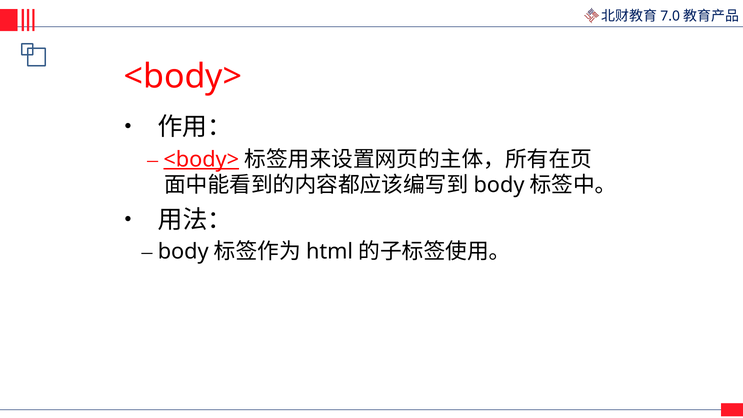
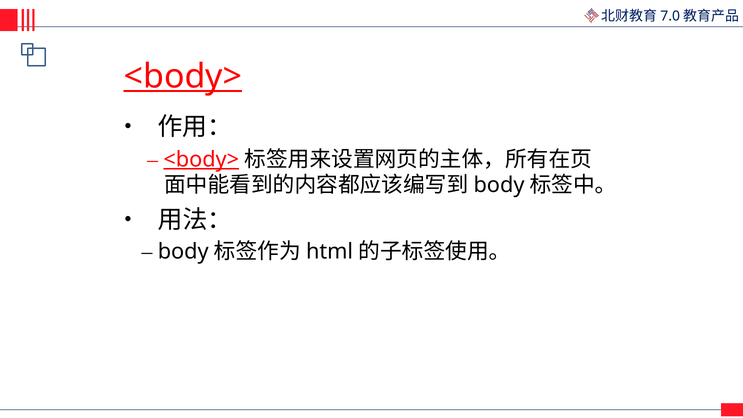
<body> underline: none -> present (183, 76)
